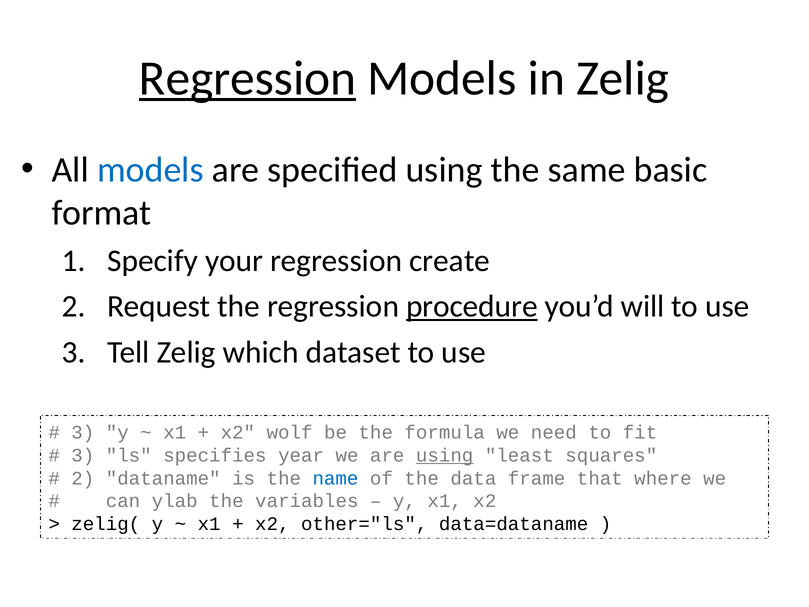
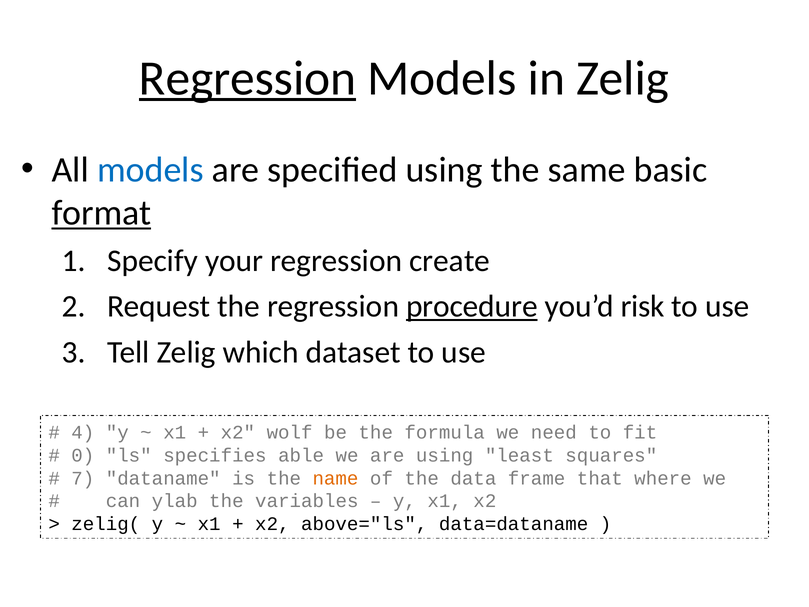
format underline: none -> present (101, 213)
will: will -> risk (643, 306)
3: 3 -> 4 (83, 432)
3: 3 -> 0 (83, 455)
year: year -> able (301, 455)
using underline: present -> none (445, 455)
2: 2 -> 7 (83, 478)
name colour: blue -> orange (335, 478)
other="ls: other="ls -> above="ls (364, 524)
